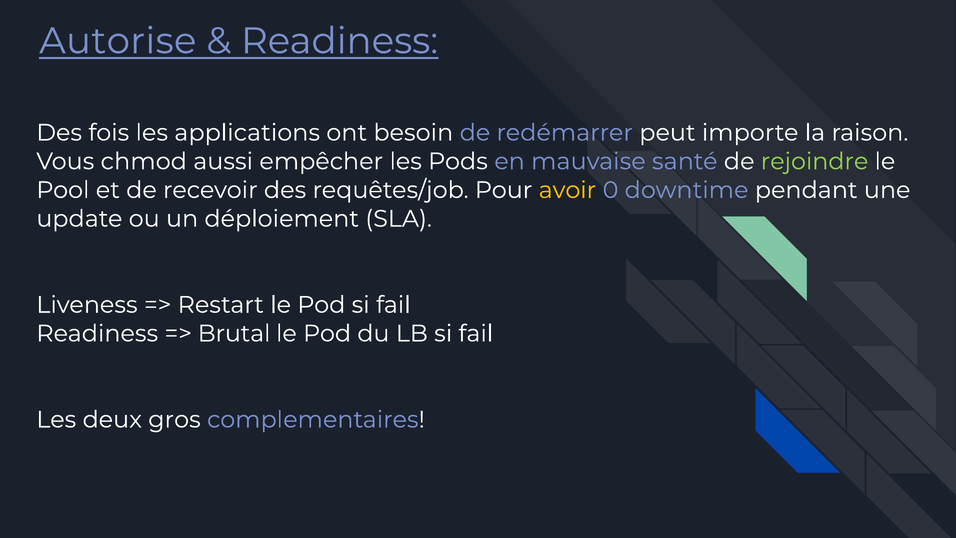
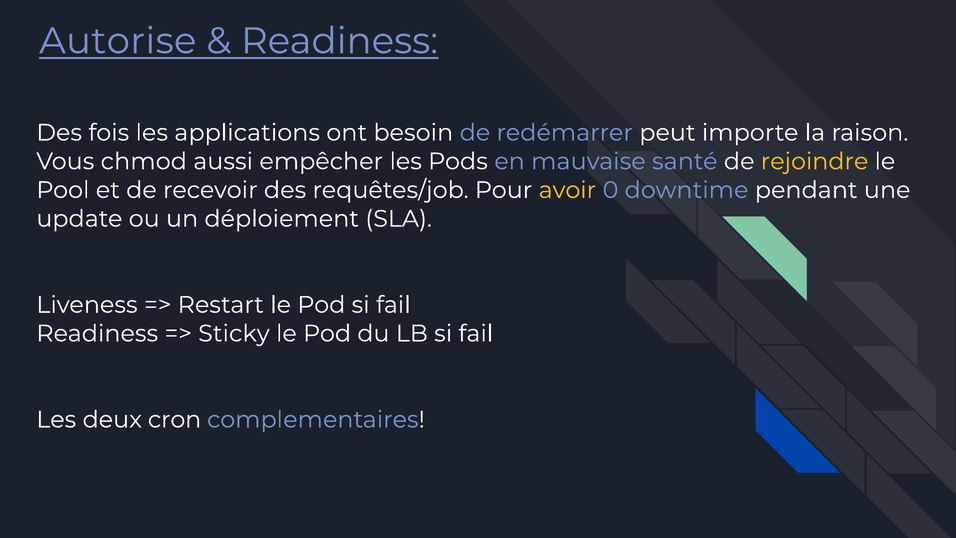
rejoindre colour: light green -> yellow (815, 161)
Brutal: Brutal -> Sticky (234, 333)
gros: gros -> cron (175, 419)
